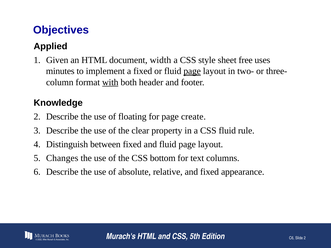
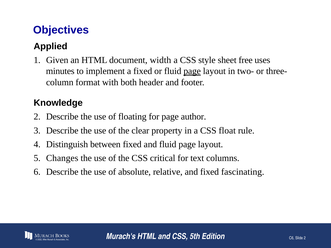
with underline: present -> none (110, 82)
create: create -> author (194, 117)
CSS fluid: fluid -> float (227, 131)
bottom: bottom -> critical (163, 158)
appearance: appearance -> fascinating (243, 172)
